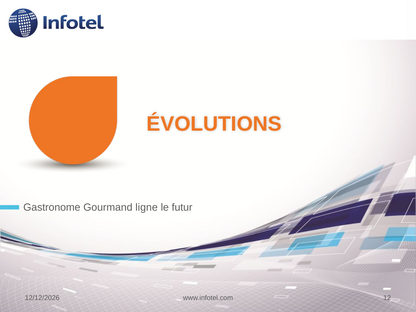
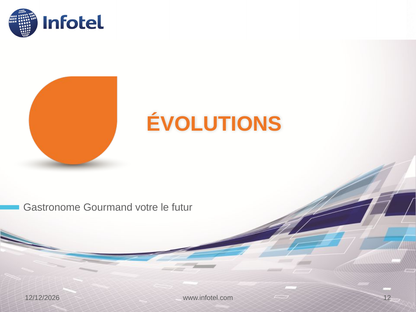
ligne: ligne -> votre (147, 207)
